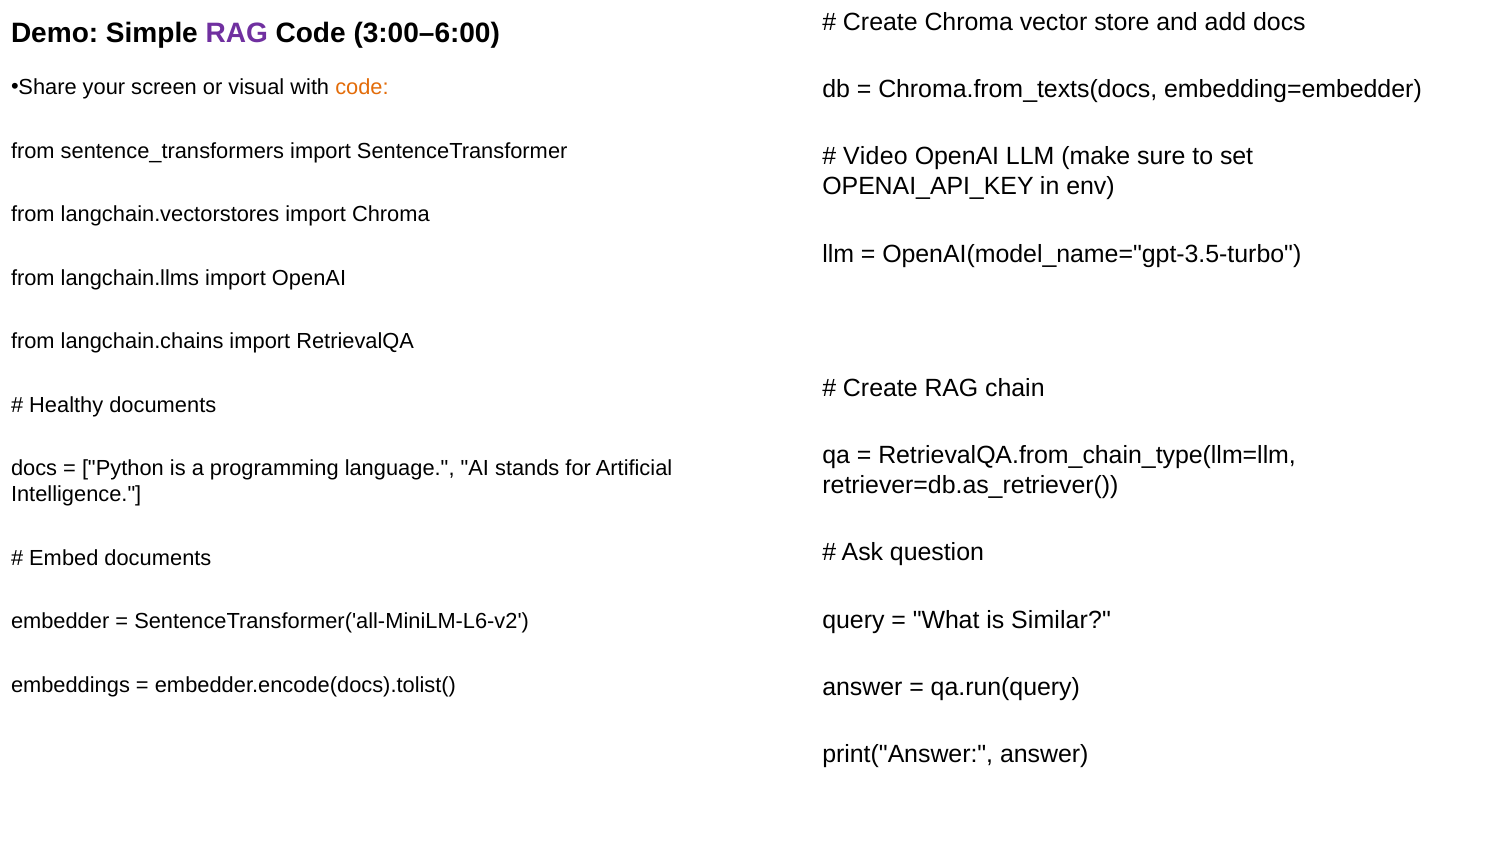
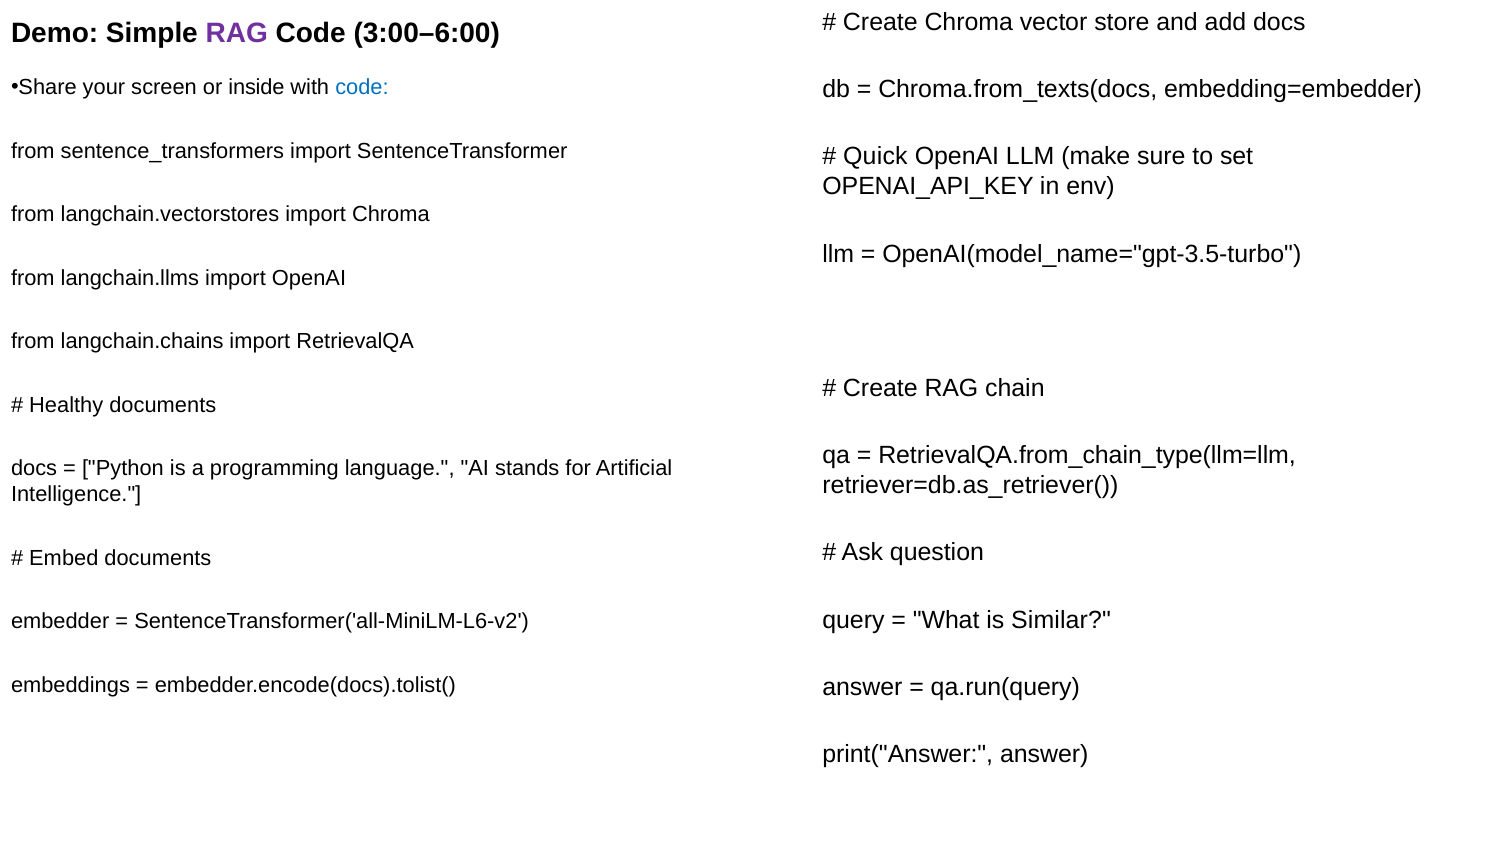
visual: visual -> inside (256, 87)
code colour: orange -> blue (362, 87)
Video: Video -> Quick (875, 157)
